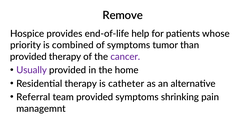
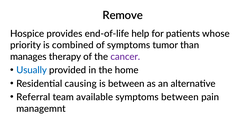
provided: provided -> manages (28, 56)
Usually colour: purple -> blue (32, 70)
Residential therapy: therapy -> causing (81, 83)
is catheter: catheter -> between (126, 83)
team provided: provided -> available (95, 97)
symptoms shrinking: shrinking -> between (180, 97)
